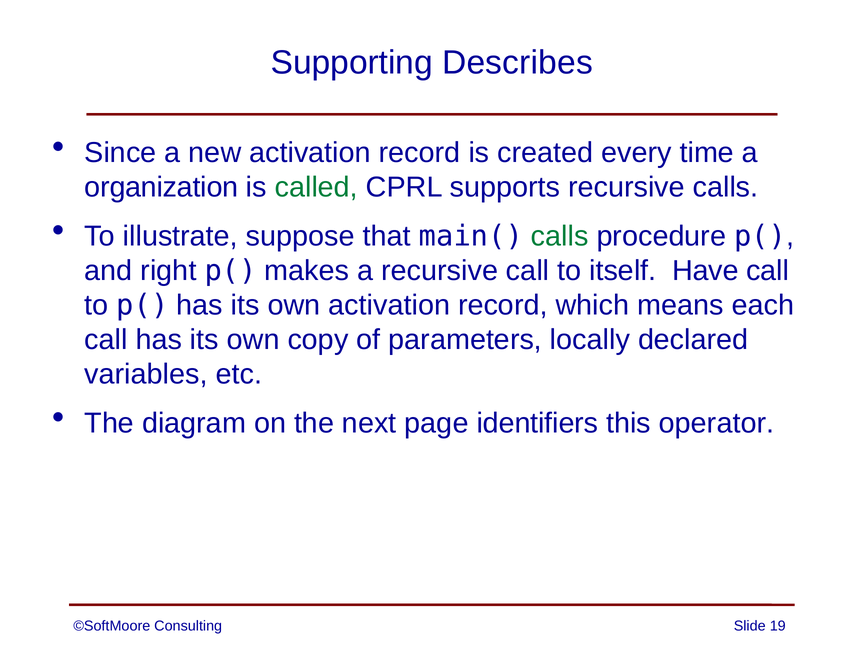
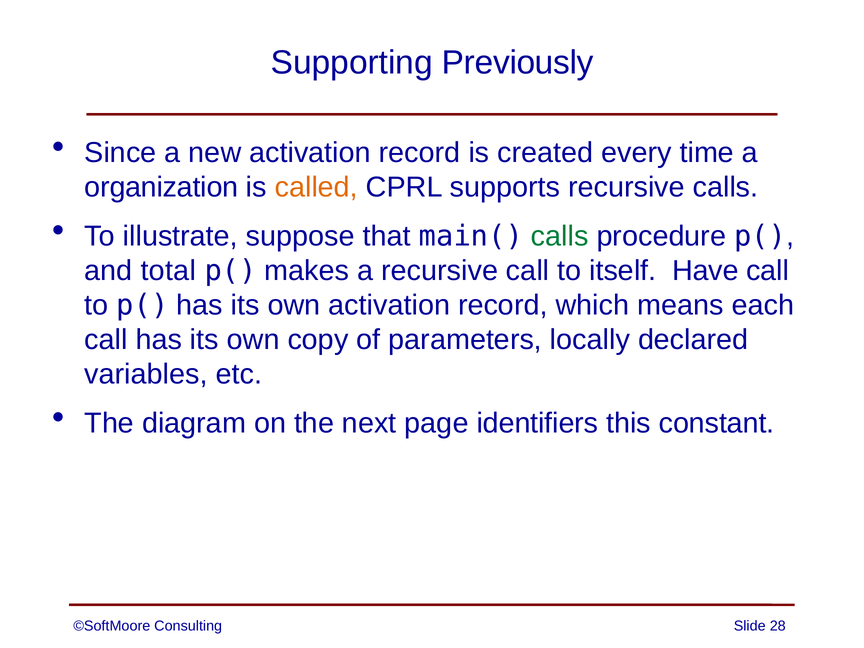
Describes: Describes -> Previously (518, 63)
called colour: green -> orange (316, 187)
right: right -> total (168, 271)
operator: operator -> constant (717, 423)
19: 19 -> 28 (778, 626)
